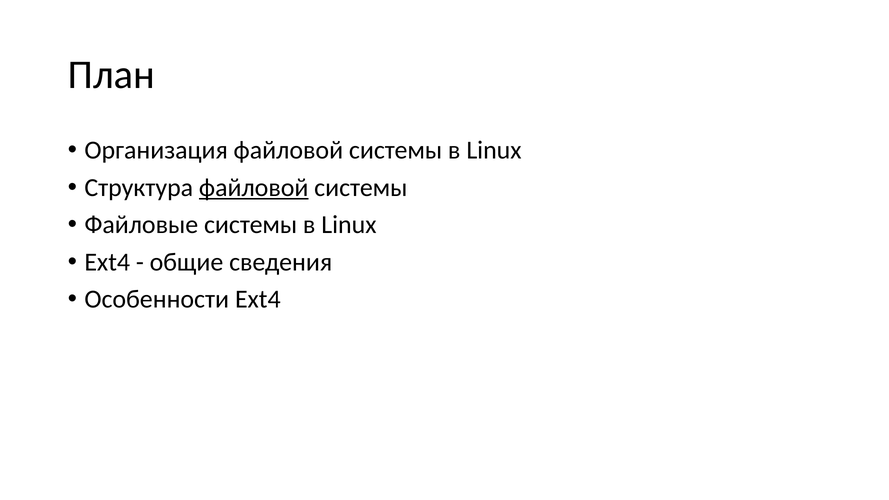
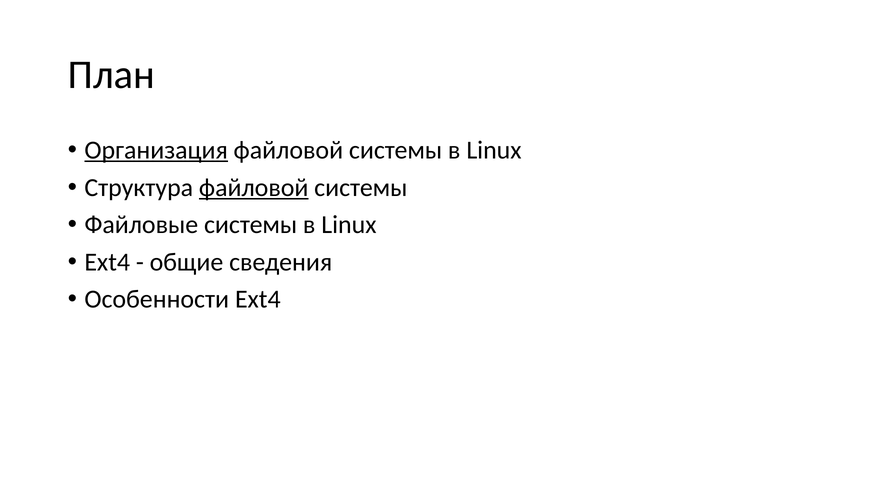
Организация underline: none -> present (156, 150)
